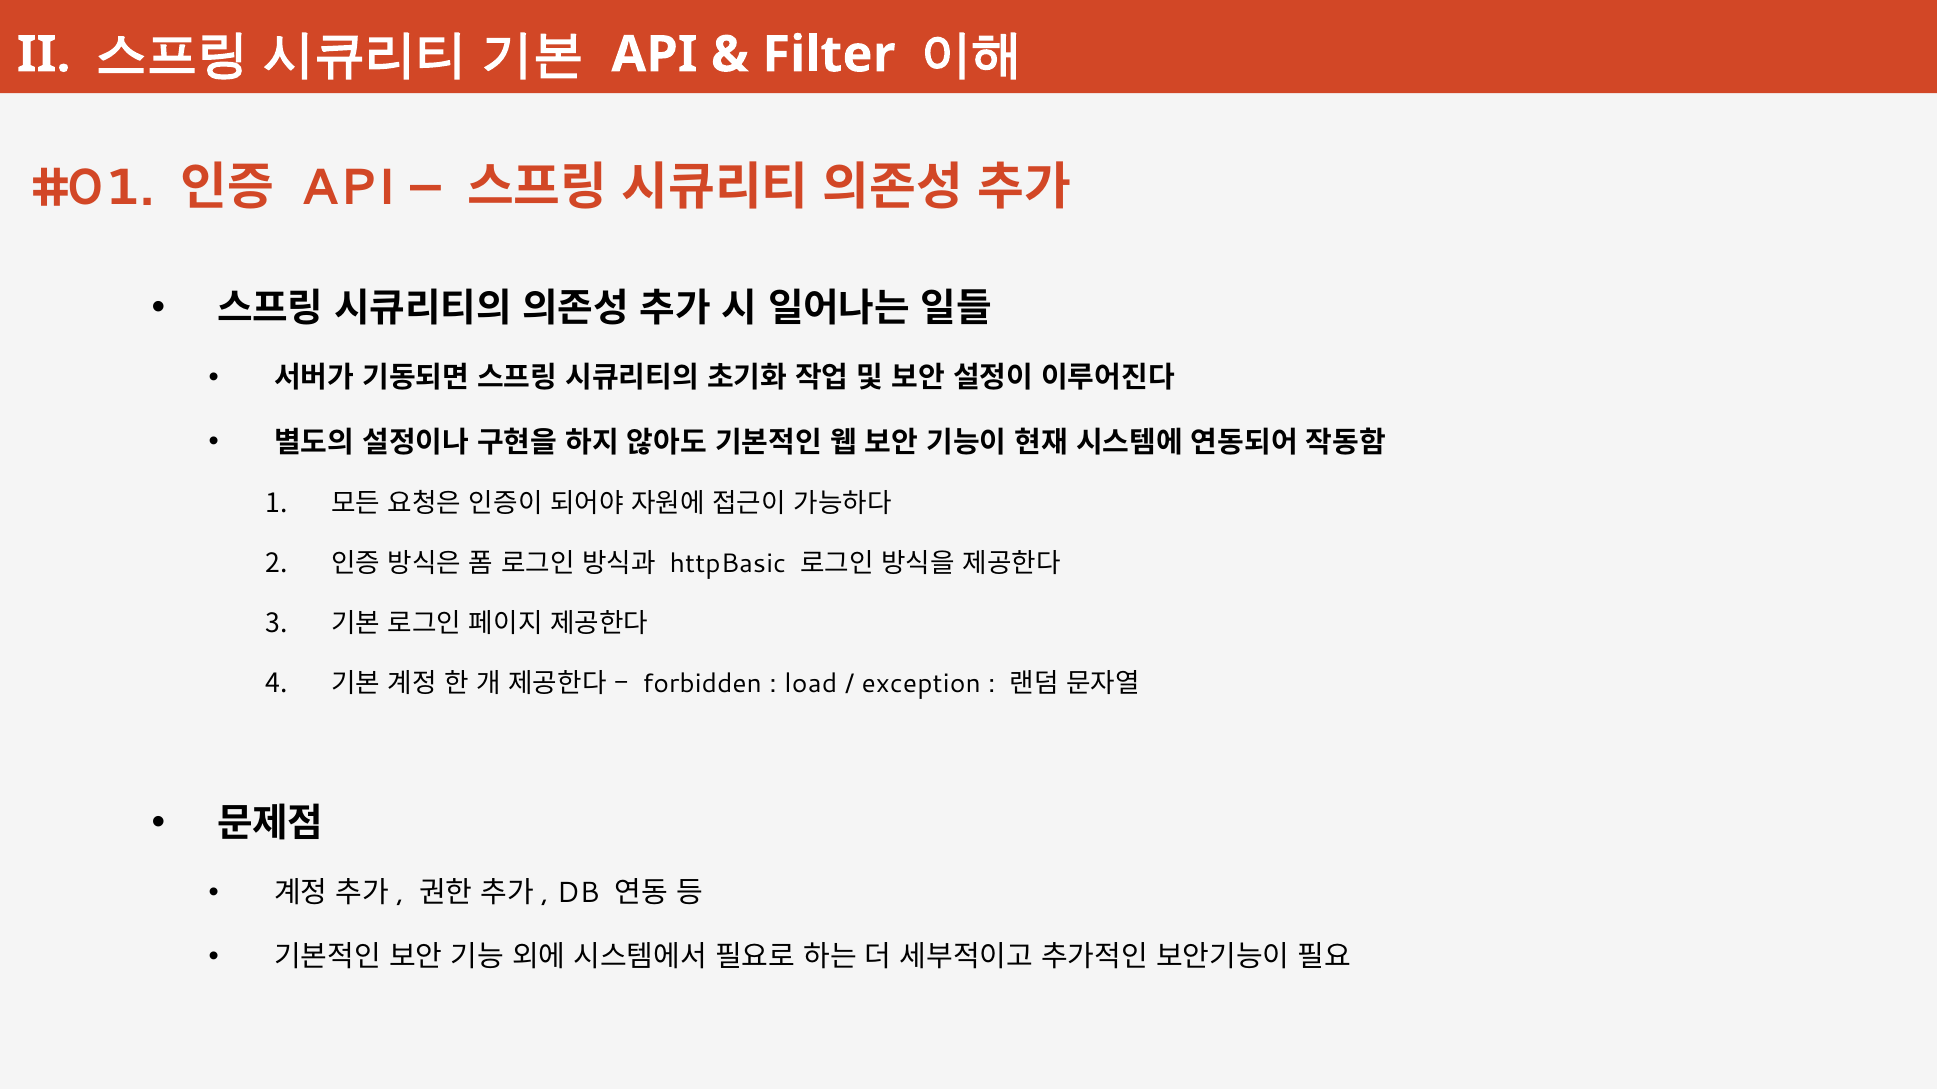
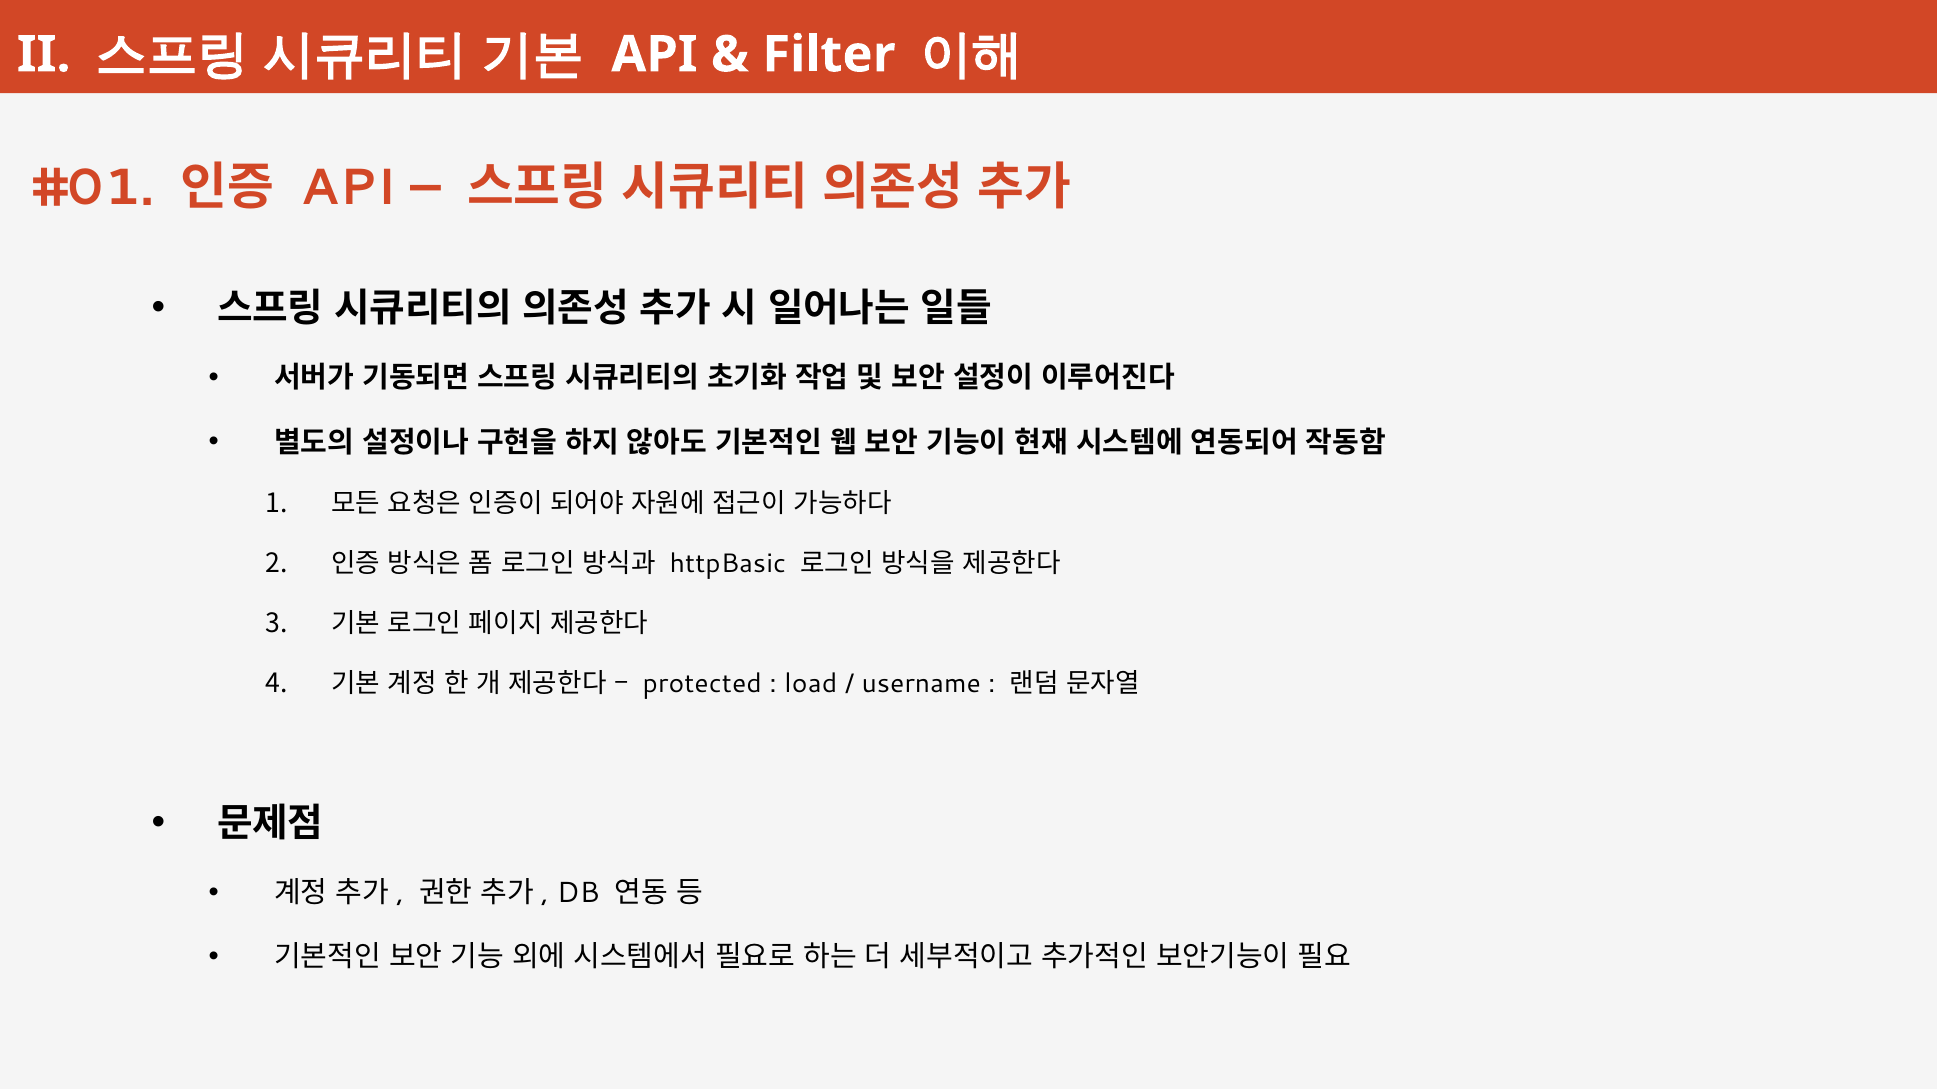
forbidden: forbidden -> protected (702, 684)
exception: exception -> username (921, 684)
